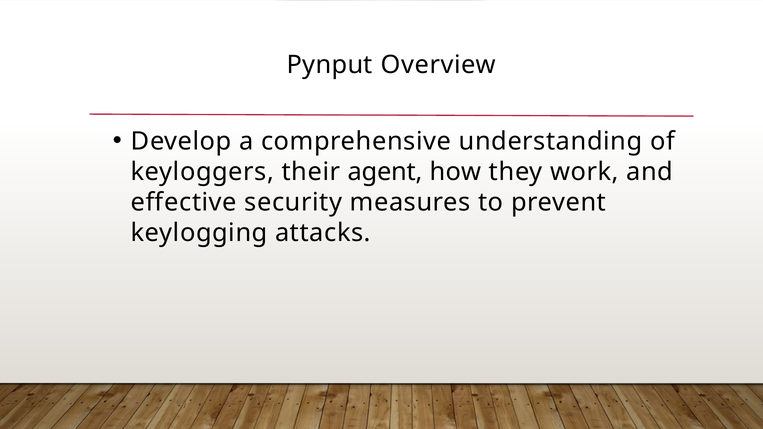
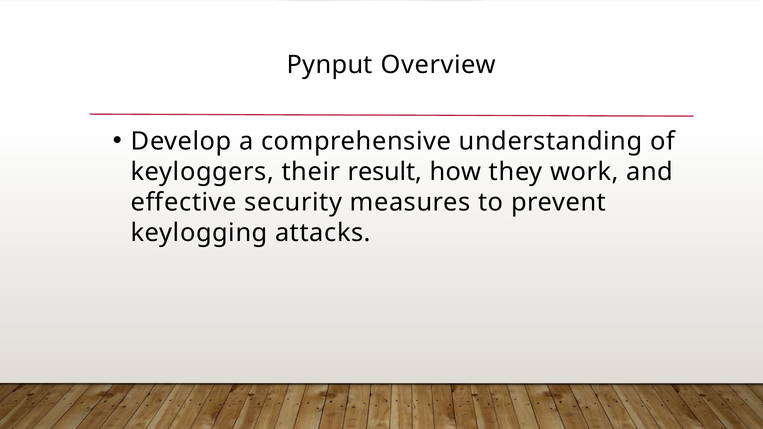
agent: agent -> result (385, 172)
